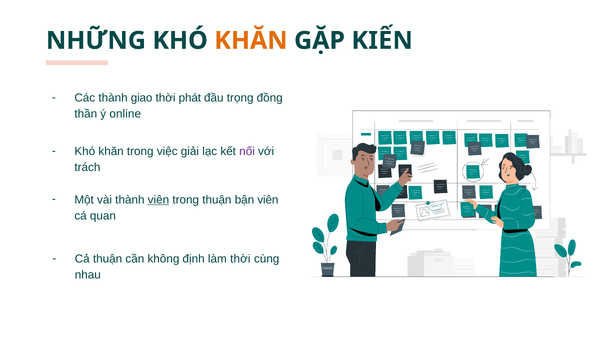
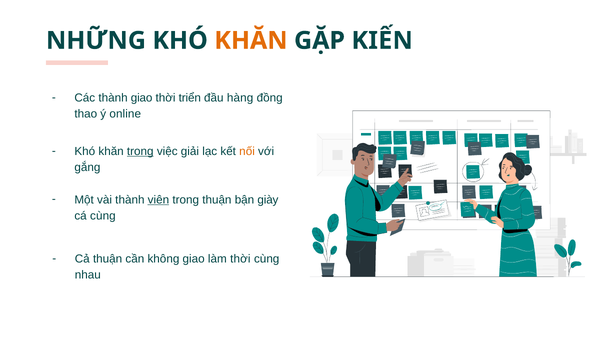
phát: phát -> triển (190, 98)
trọng: trọng -> hàng (240, 98)
thần: thần -> thao (86, 114)
trong underline: none -> present (140, 152)
nối colour: purple -> orange (247, 152)
trách: trách -> gắng (87, 168)
bận viên: viên -> giày (268, 200)
cá quan: quan -> cùng (103, 216)
không định: định -> giao (194, 259)
